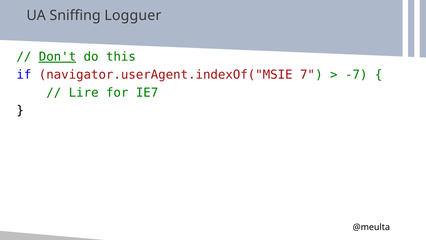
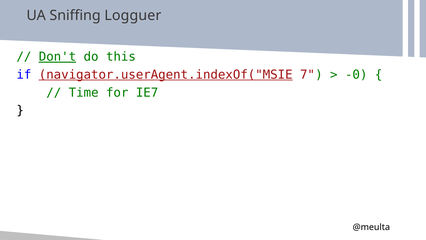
navigator.userAgent.indexOf("MSIE underline: none -> present (166, 75)
-7: -7 -> -0 (356, 75)
Lire: Lire -> Time (84, 92)
